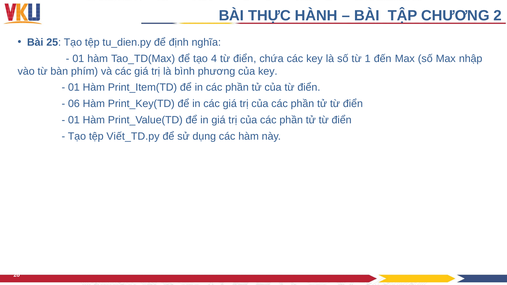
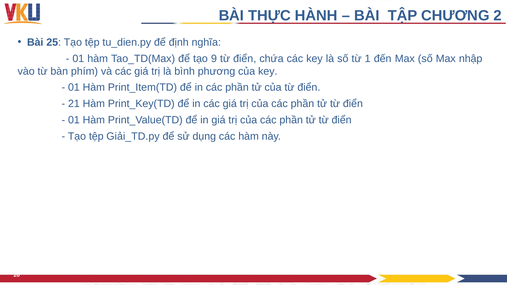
4: 4 -> 9 (214, 59)
06: 06 -> 21 (74, 104)
Viết_TD.py: Viết_TD.py -> Giải_TD.py (133, 136)
